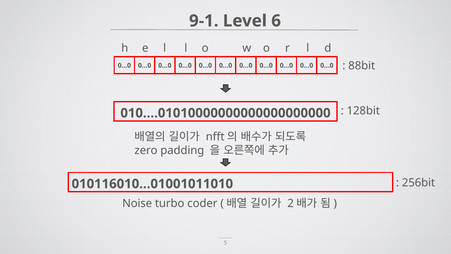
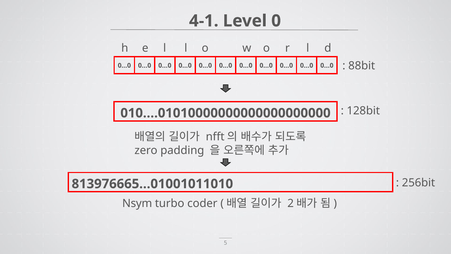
9-1: 9-1 -> 4-1 (204, 21)
6: 6 -> 0 (276, 21)
010116010…01001011010: 010116010…01001011010 -> 813976665…01001011010 (152, 184)
Noise: Noise -> Nsym (137, 203)
